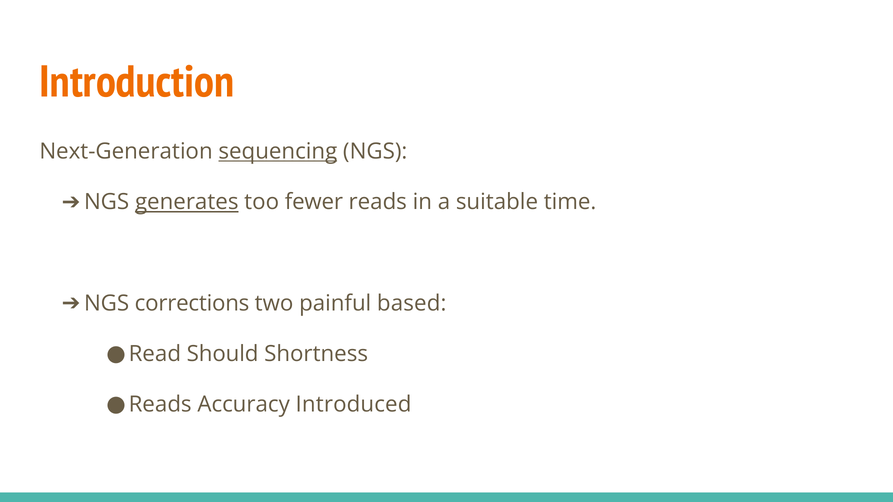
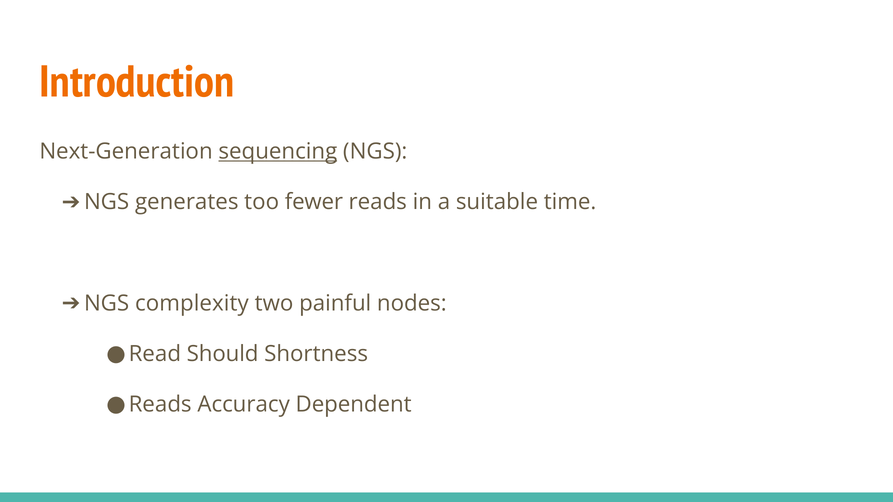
generates underline: present -> none (187, 202)
corrections: corrections -> complexity (192, 303)
based: based -> nodes (412, 303)
Introduced: Introduced -> Dependent (354, 405)
